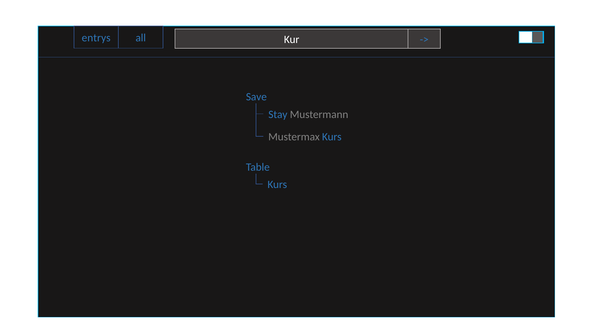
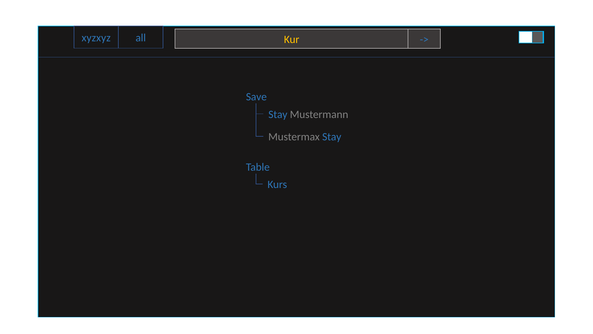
entrys: entrys -> xyzxyz (96, 38)
Kur colour: white -> yellow (292, 39)
Mustermax Kurs: Kurs -> Stay (332, 137)
